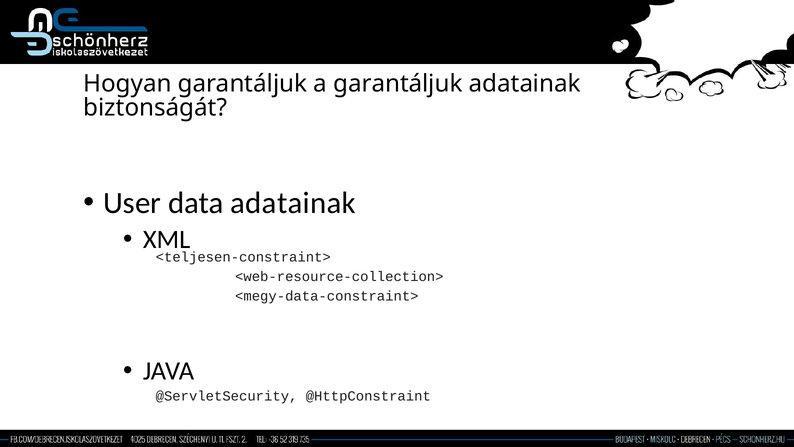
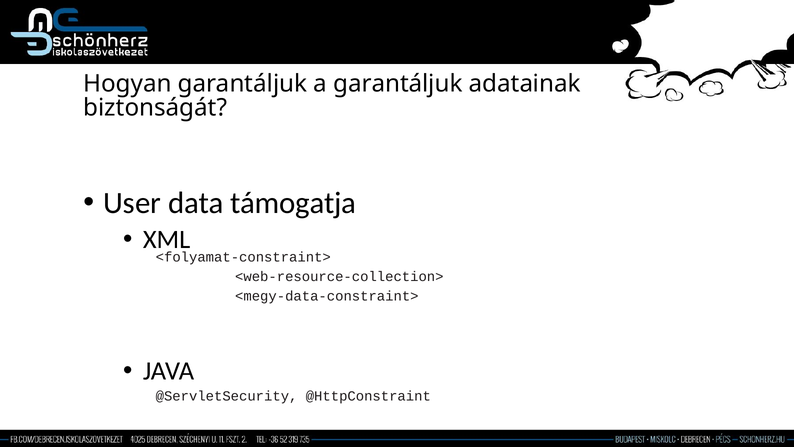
data adatainak: adatainak -> támogatja (293, 203)
<teljesen-constraint>: <teljesen-constraint> -> <folyamat-constraint> (243, 257)
